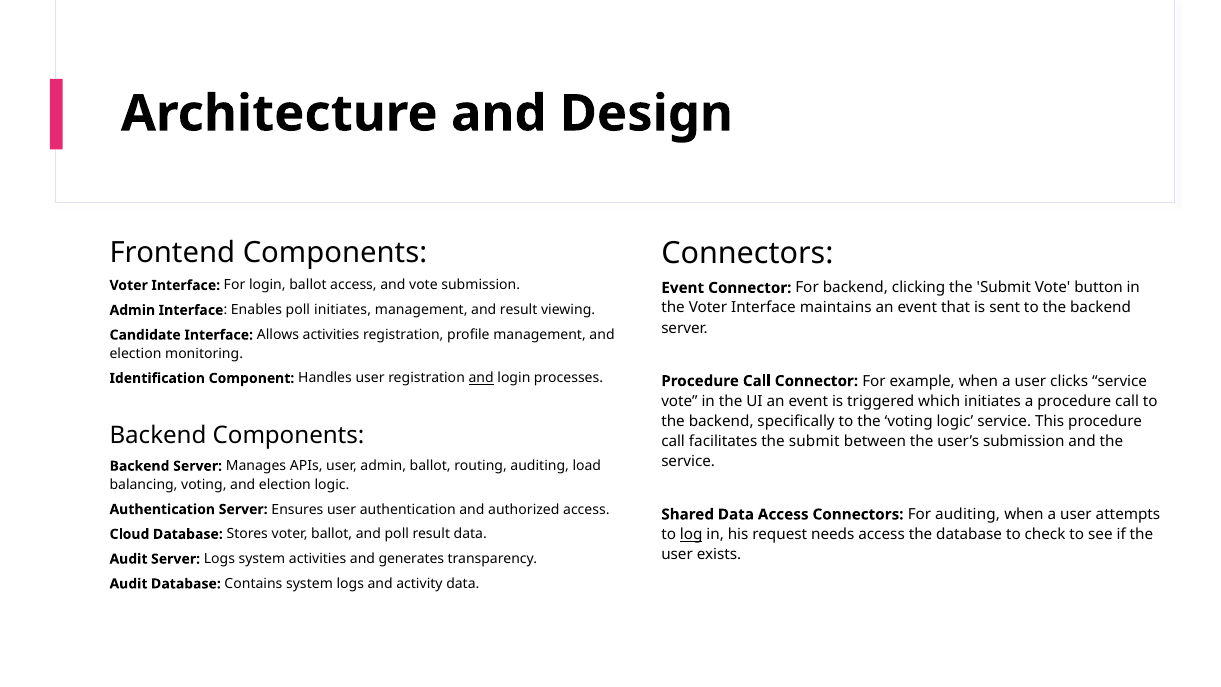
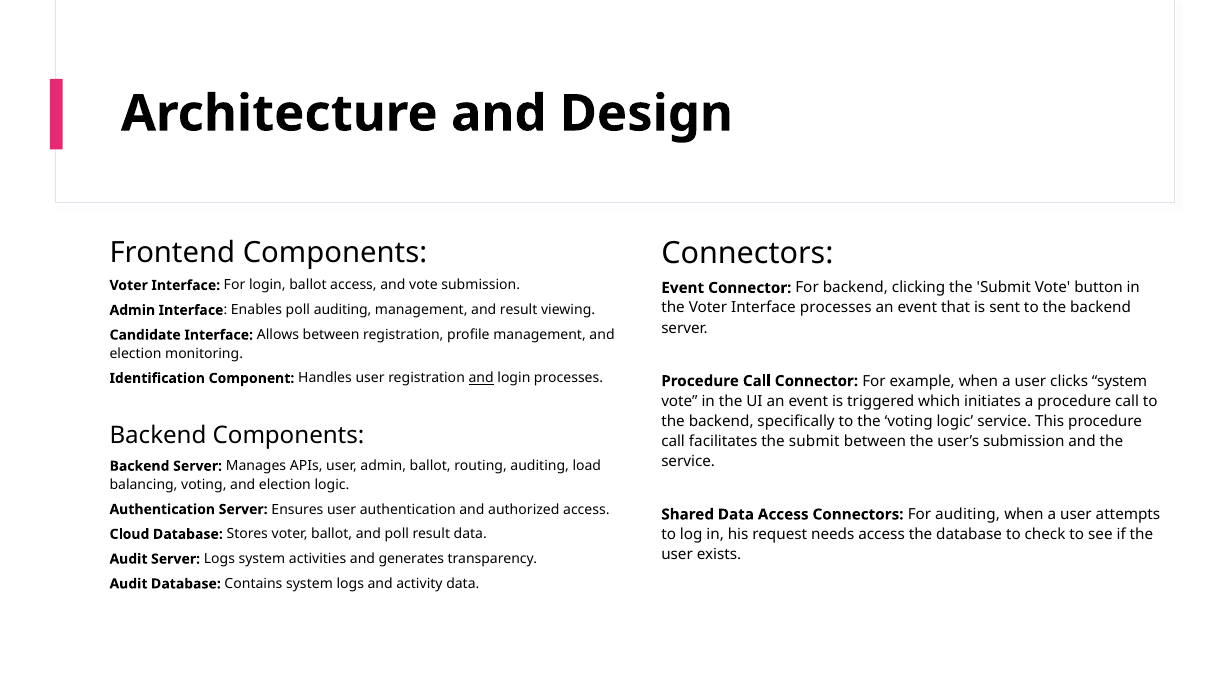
Interface maintains: maintains -> processes (836, 308)
poll initiates: initiates -> auditing (343, 310)
Allows activities: activities -> between (331, 335)
clicks service: service -> system (1120, 381)
log underline: present -> none (691, 534)
